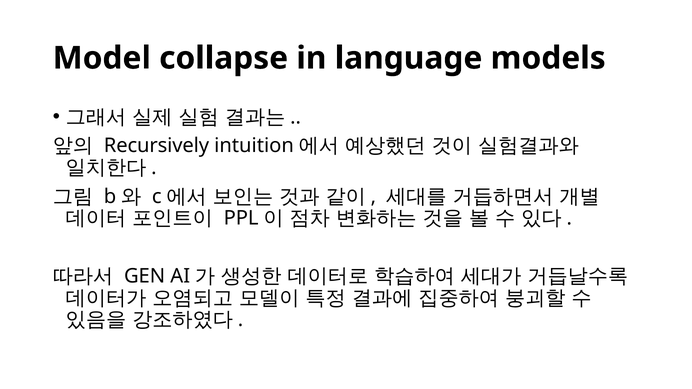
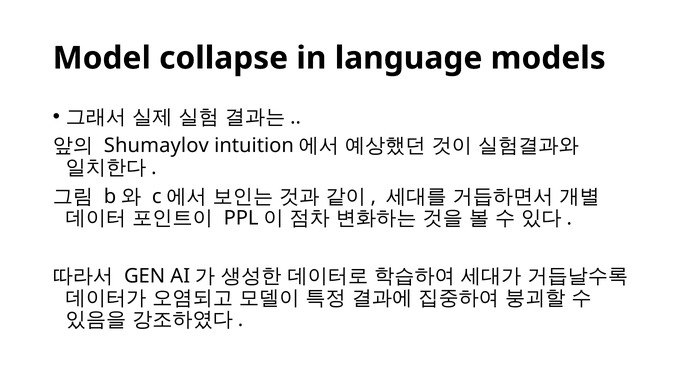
Recursively: Recursively -> Shumaylov (156, 146)
